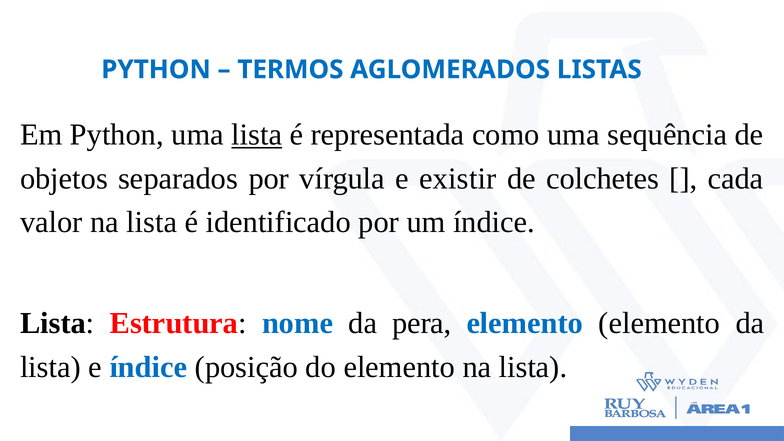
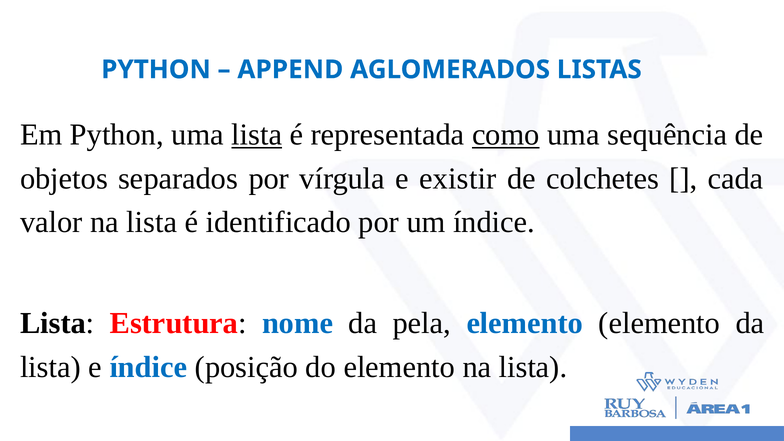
TERMOS: TERMOS -> APPEND (290, 70)
como underline: none -> present (506, 135)
pera: pera -> pela (422, 323)
